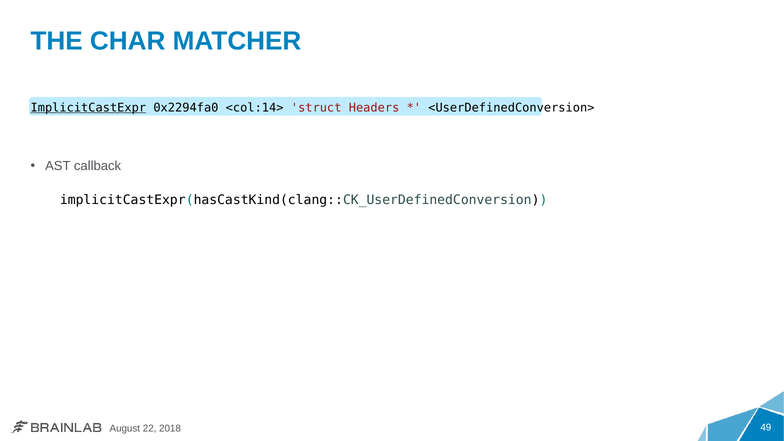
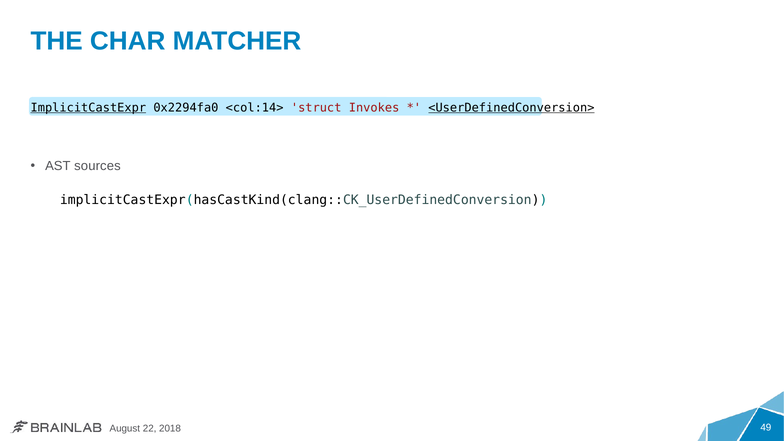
Headers: Headers -> Invokes (374, 108)
<UserDefinedConversion> underline: none -> present (511, 108)
callback: callback -> sources (97, 166)
